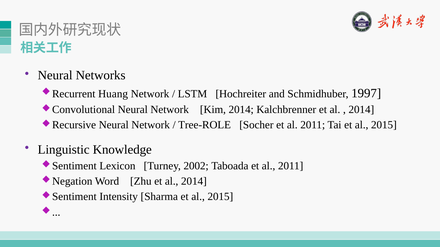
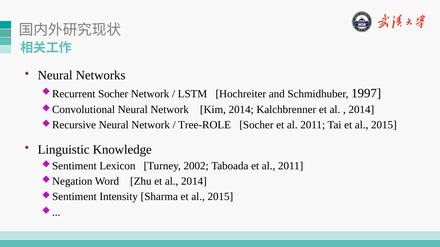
Huang: Huang -> Socher (113, 94)
